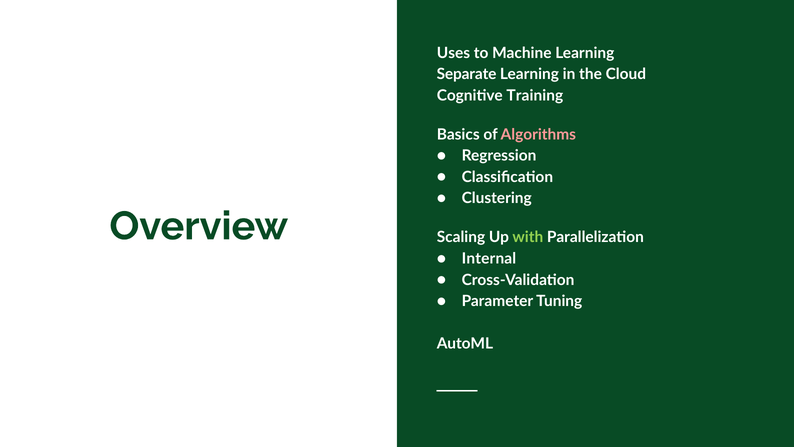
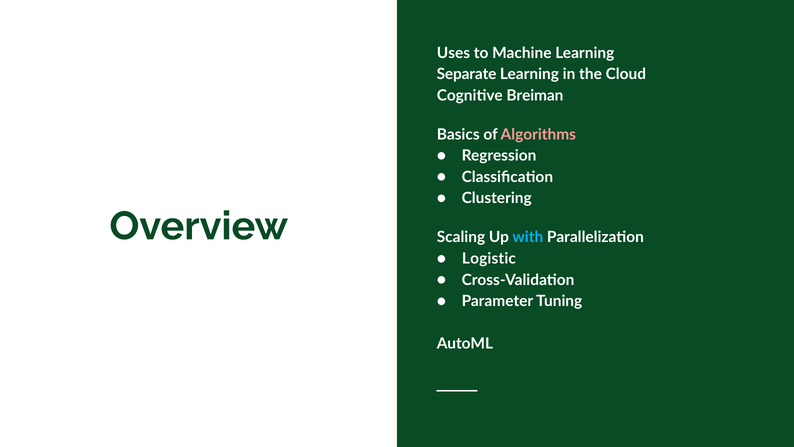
Training: Training -> Breiman (535, 95)
with colour: light green -> light blue (528, 237)
Internal: Internal -> Logistic (489, 258)
